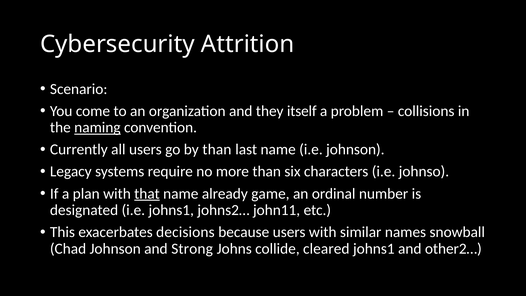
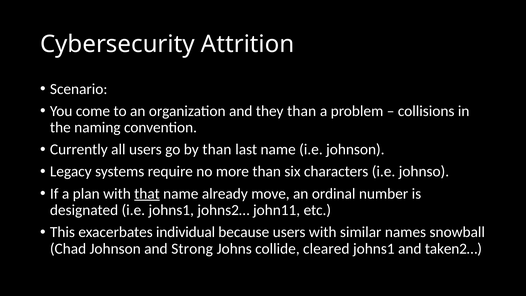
they itself: itself -> than (302, 111)
naming underline: present -> none (97, 127)
game: game -> move (270, 194)
decisions: decisions -> individual (186, 232)
other2…: other2… -> taken2… (453, 249)
